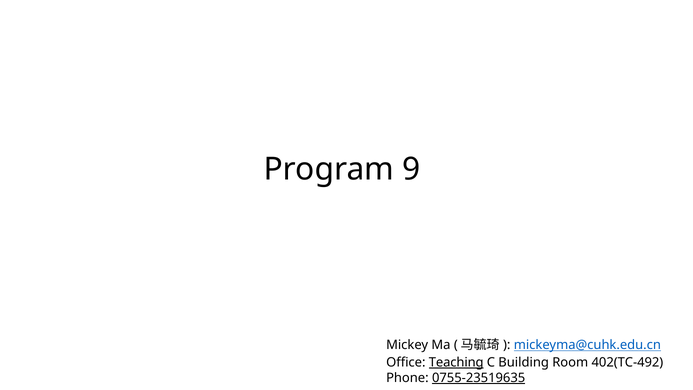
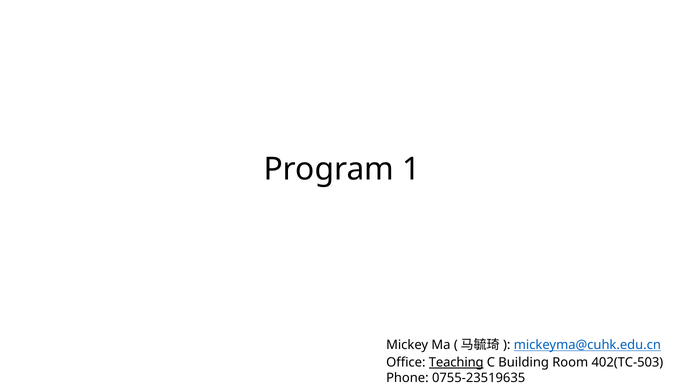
9: 9 -> 1 (411, 169)
402(TC-492: 402(TC-492 -> 402(TC-503 (627, 362)
0755-23519635 underline: present -> none (479, 378)
